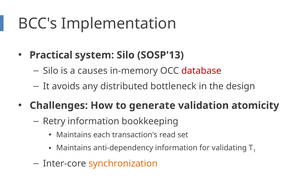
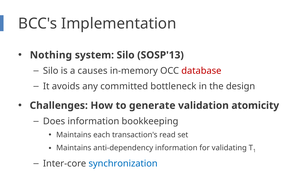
Practical: Practical -> Nothing (51, 55)
distributed: distributed -> committed (124, 86)
Retry: Retry -> Does (54, 121)
synchronization colour: orange -> blue (123, 164)
